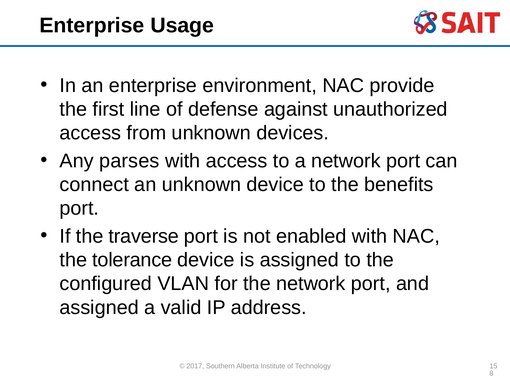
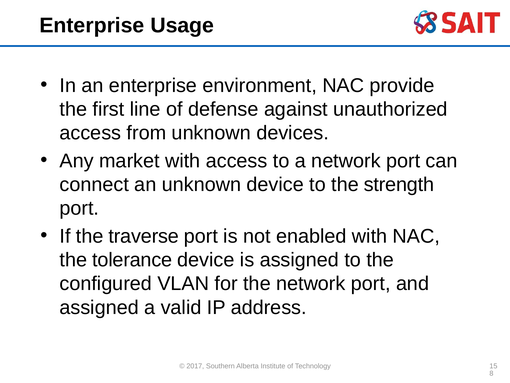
parses: parses -> market (129, 161)
benefits: benefits -> strength (399, 184)
